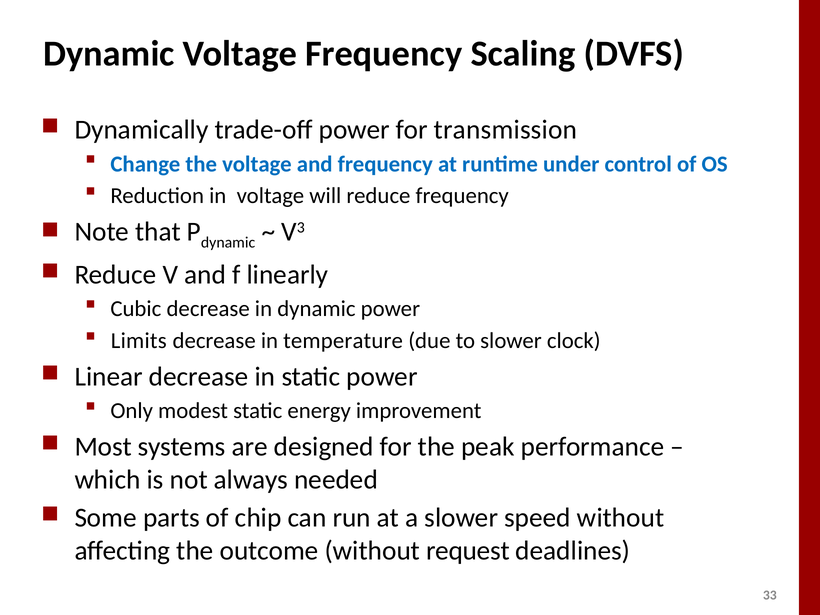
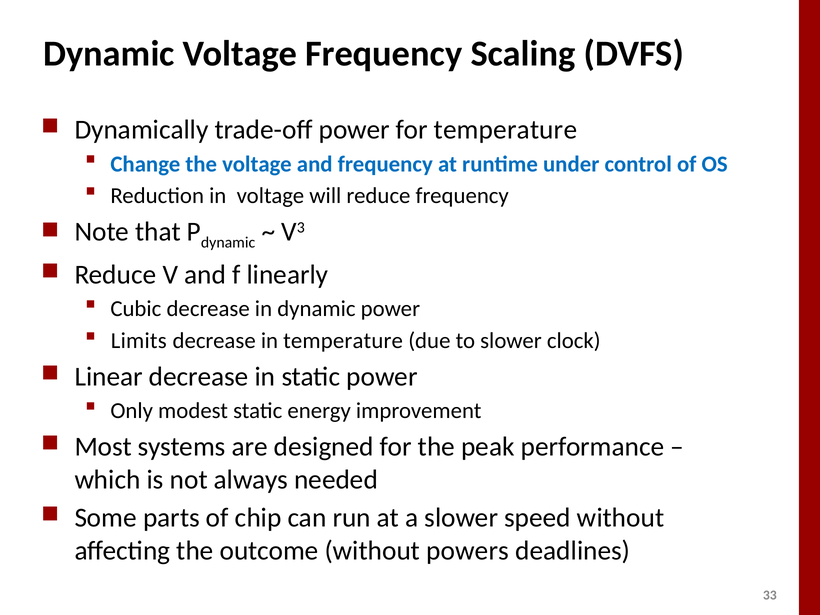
for transmission: transmission -> temperature (505, 130)
request: request -> powers (468, 551)
